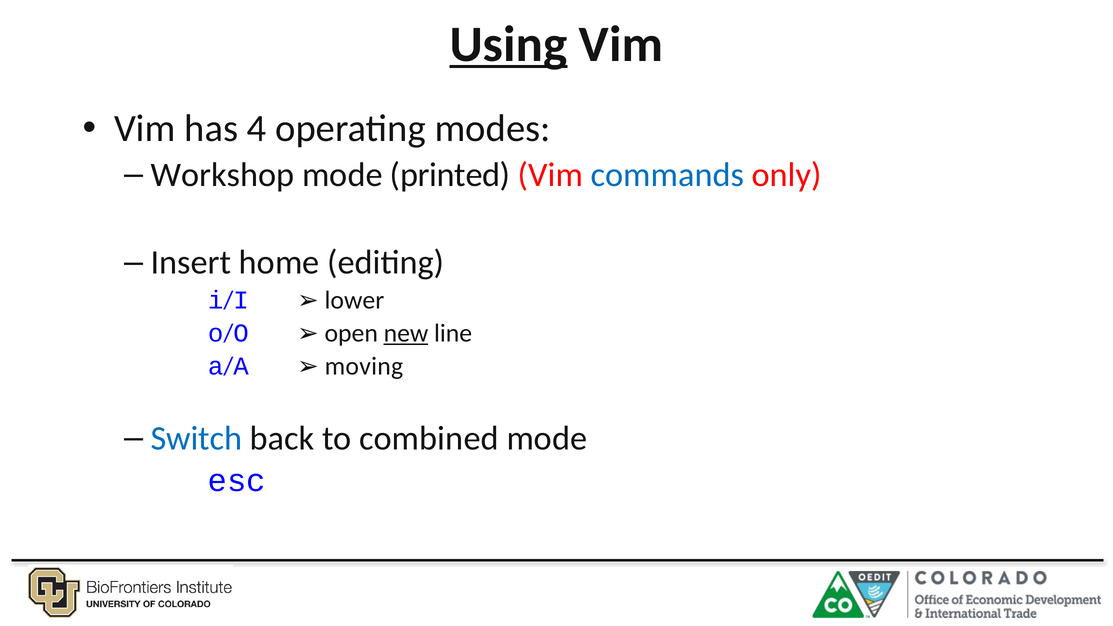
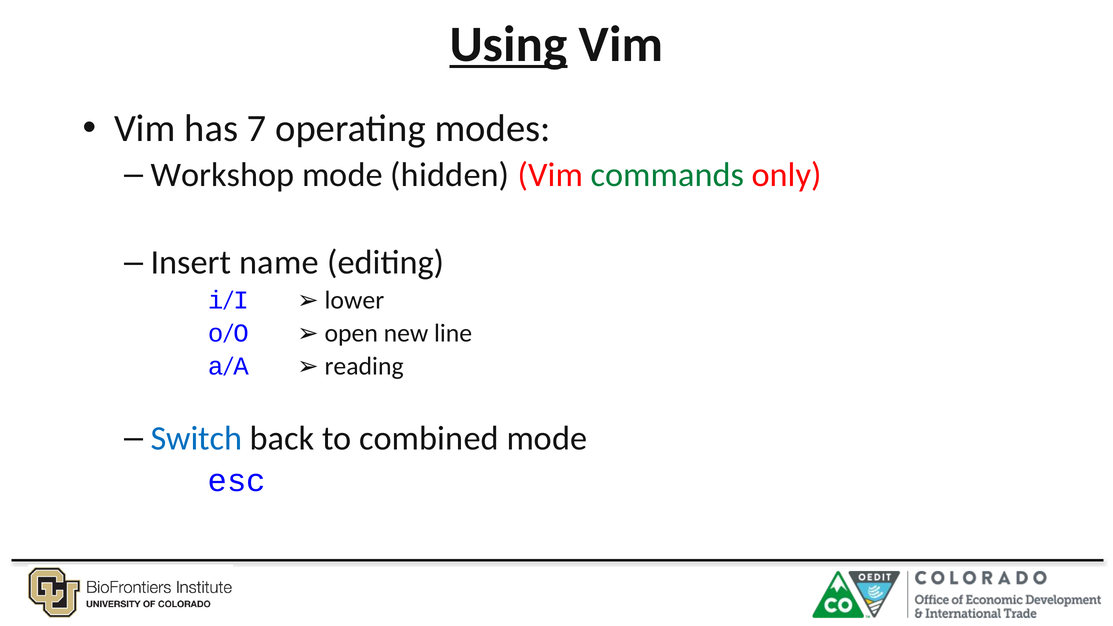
4: 4 -> 7 (257, 129)
printed: printed -> hidden (450, 175)
commands colour: blue -> green (667, 175)
home: home -> name (279, 263)
new underline: present -> none (406, 333)
moving: moving -> reading (364, 366)
